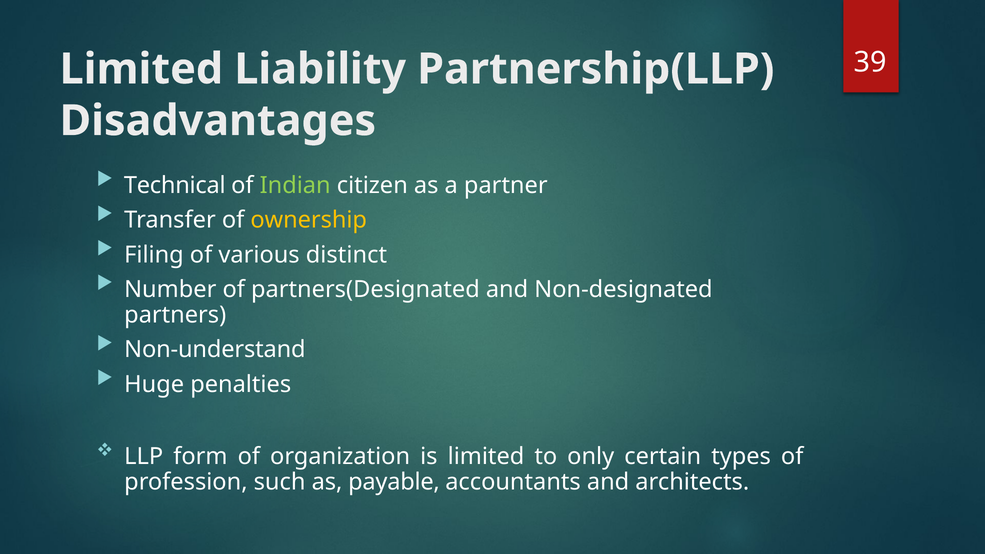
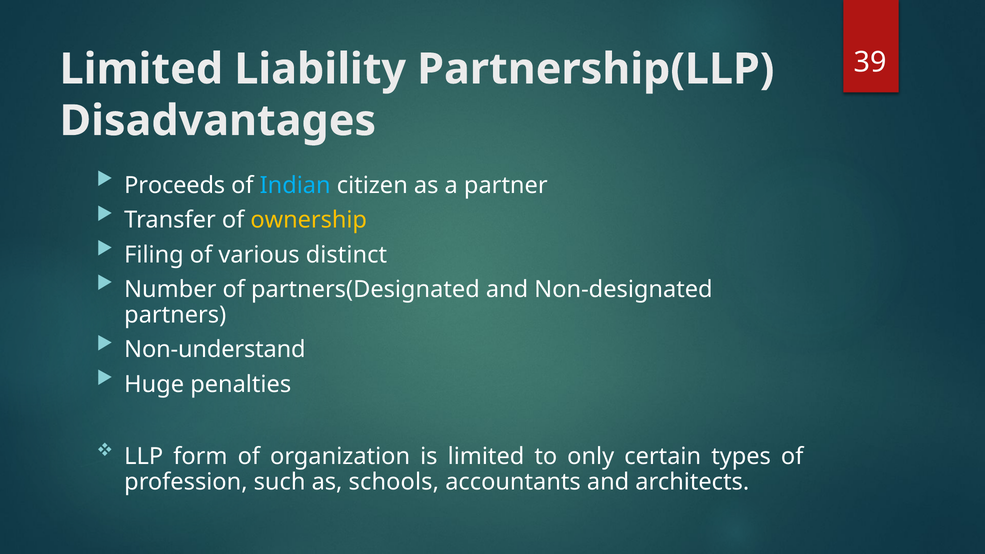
Technical: Technical -> Proceeds (175, 185)
Indian colour: light green -> light blue (295, 185)
payable: payable -> schools (394, 482)
